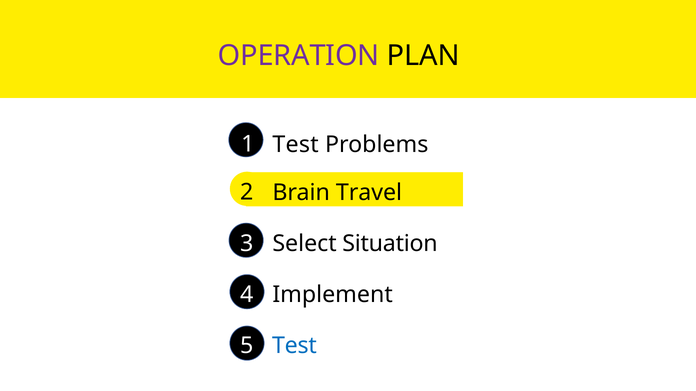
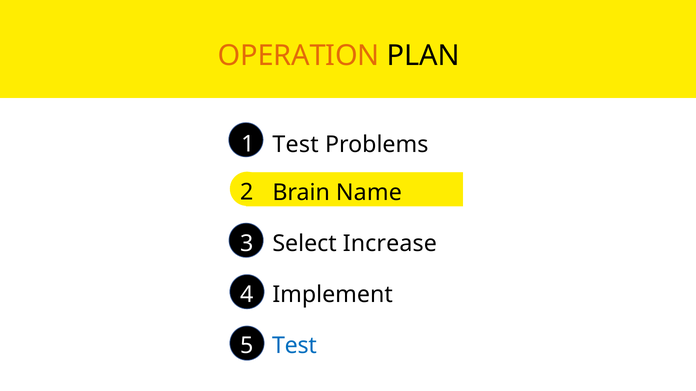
OPERATION colour: purple -> orange (299, 56)
Travel: Travel -> Name (369, 193)
Situation: Situation -> Increase (390, 244)
